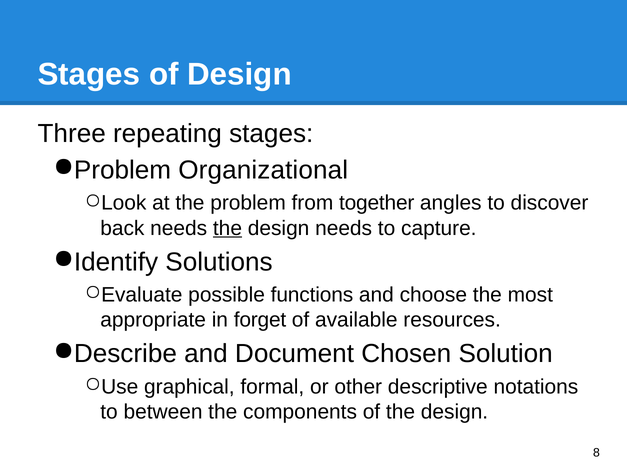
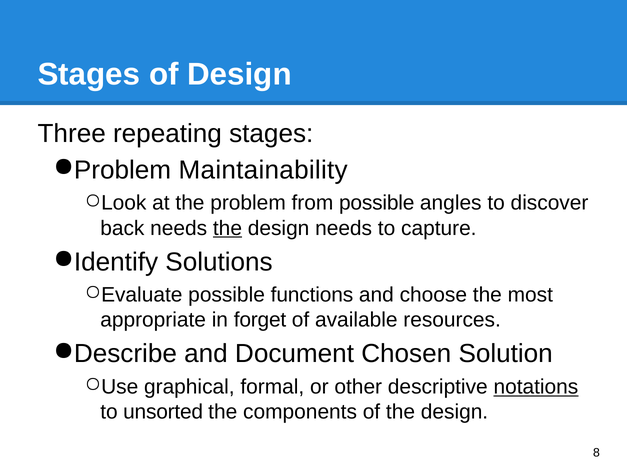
Organizational: Organizational -> Maintainability (263, 170)
from together: together -> possible (377, 203)
notations underline: none -> present (536, 387)
between: between -> unsorted (163, 412)
